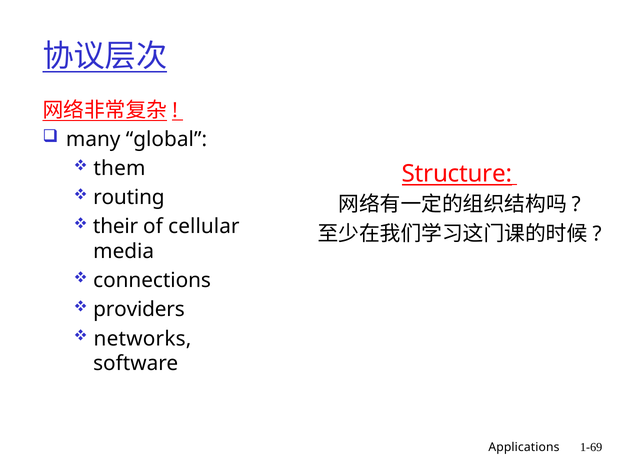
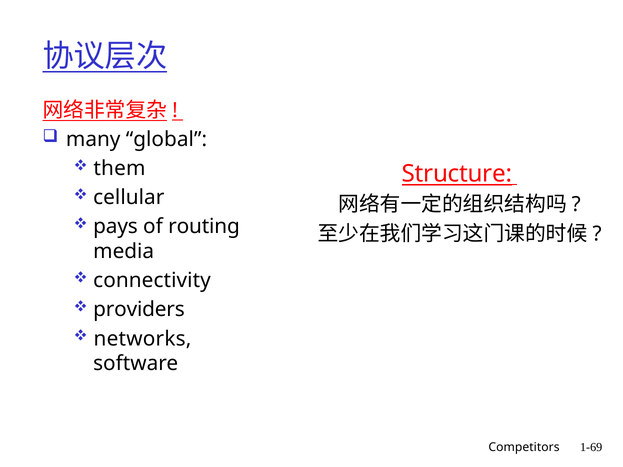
routing: routing -> cellular (129, 198)
their: their -> pays (116, 227)
cellular: cellular -> routing (204, 227)
connections: connections -> connectivity (152, 281)
Applications: Applications -> Competitors (524, 447)
